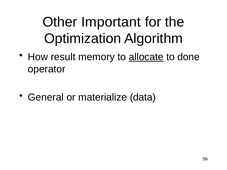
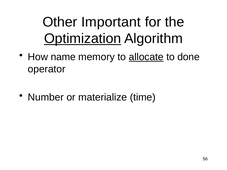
Optimization underline: none -> present (83, 39)
result: result -> name (63, 57)
General: General -> Number (46, 97)
data: data -> time (143, 97)
